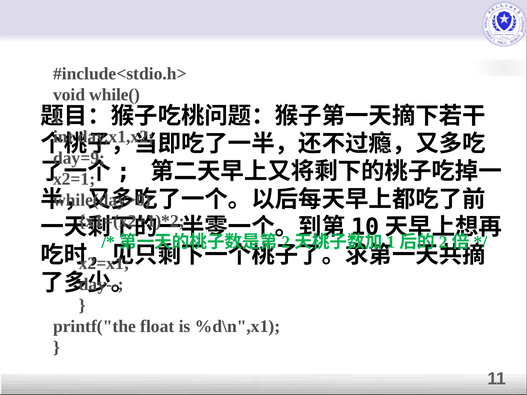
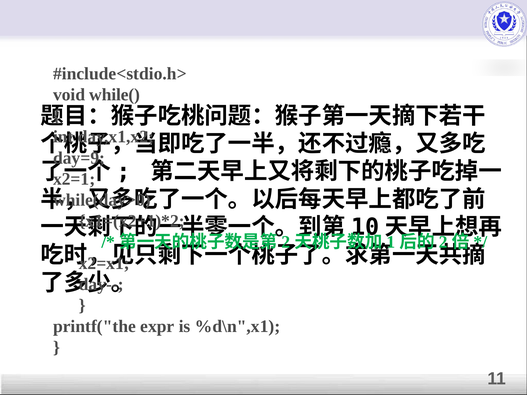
float: float -> expr (157, 327)
